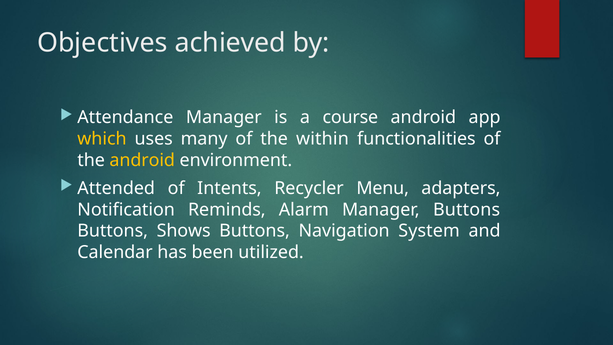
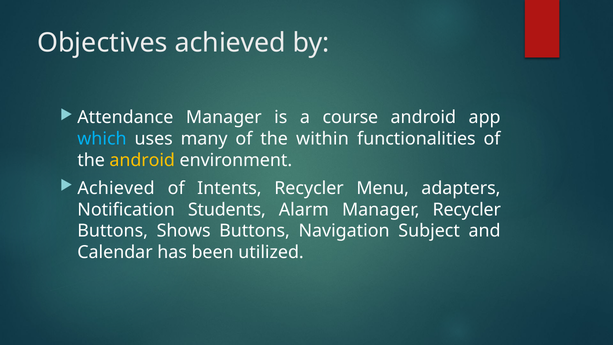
which colour: yellow -> light blue (102, 139)
Attended: Attended -> Achieved (116, 188)
Reminds: Reminds -> Students (227, 210)
Manager Buttons: Buttons -> Recycler (467, 210)
System: System -> Subject (429, 231)
